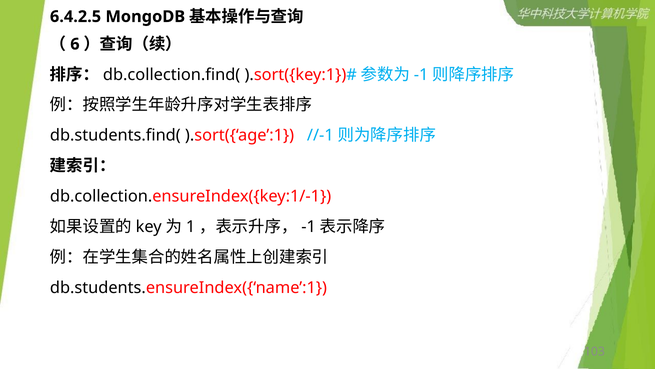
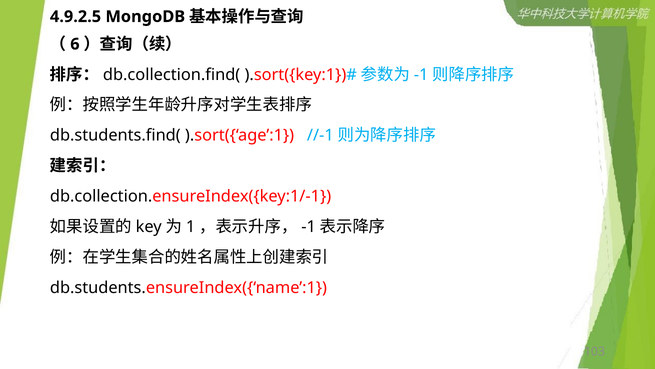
6.4.2.5: 6.4.2.5 -> 4.9.2.5 (76, 17)
